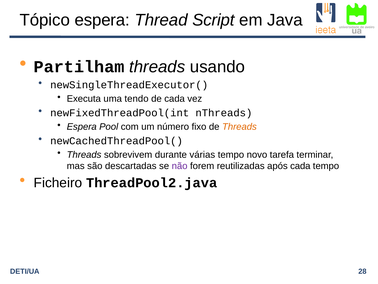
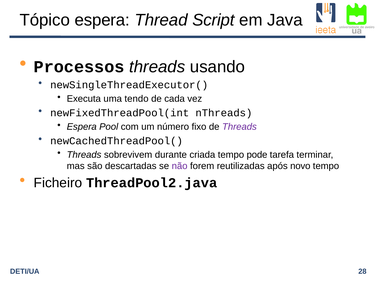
Partilham: Partilham -> Processos (79, 67)
Threads colour: orange -> purple (239, 126)
várias: várias -> criada (202, 154)
novo: novo -> pode (257, 154)
após cada: cada -> novo (300, 166)
